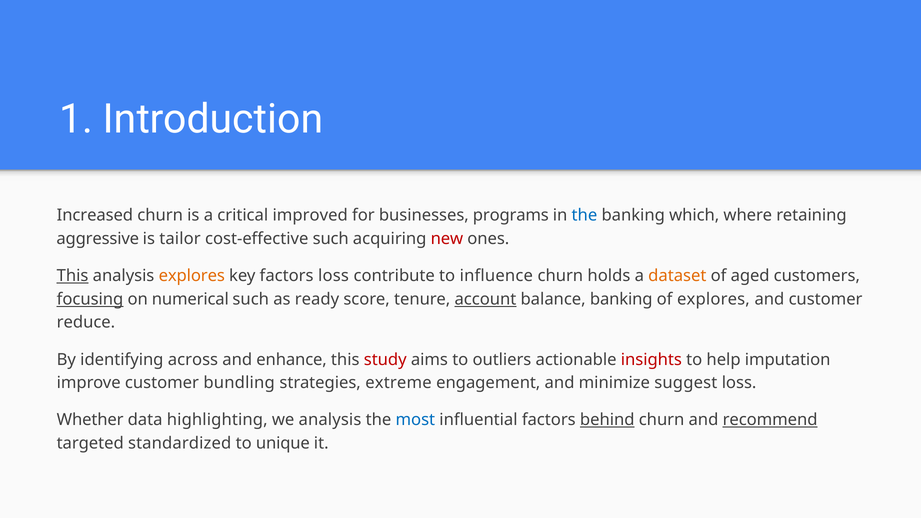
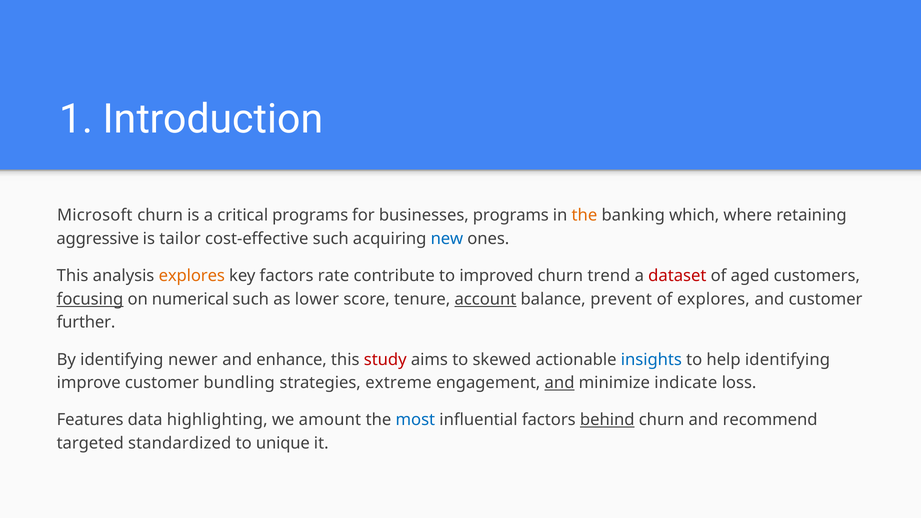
Increased: Increased -> Microsoft (95, 215)
critical improved: improved -> programs (310, 215)
the colour: blue -> orange (584, 215)
new colour: red -> blue (447, 239)
This underline: present -> none (73, 276)
factors loss: loss -> rate (334, 276)
influence: influence -> improved (496, 276)
holds: holds -> trend (609, 276)
dataset colour: orange -> red (677, 276)
ready: ready -> lower (317, 299)
balance banking: banking -> prevent (621, 299)
reduce: reduce -> further (86, 322)
across: across -> newer (193, 360)
outliers: outliers -> skewed (502, 360)
insights colour: red -> blue (651, 360)
help imputation: imputation -> identifying (788, 360)
and underline: none -> present (560, 383)
suggest: suggest -> indicate (686, 383)
Whether: Whether -> Features (90, 420)
we analysis: analysis -> amount (330, 420)
recommend underline: present -> none (770, 420)
